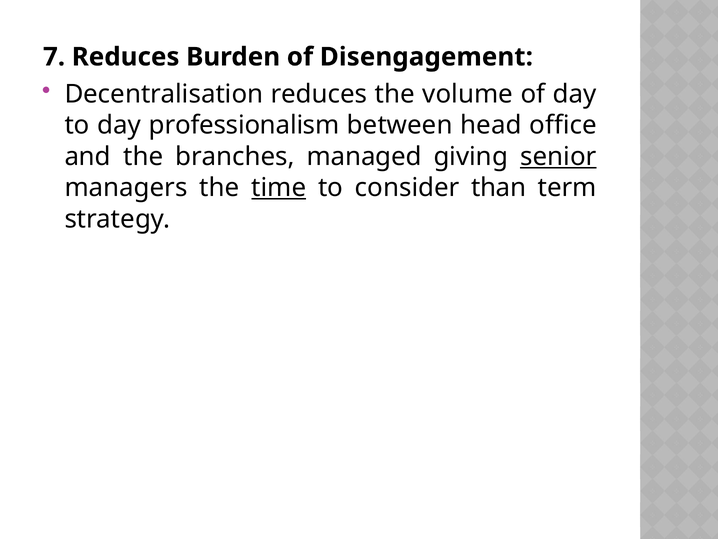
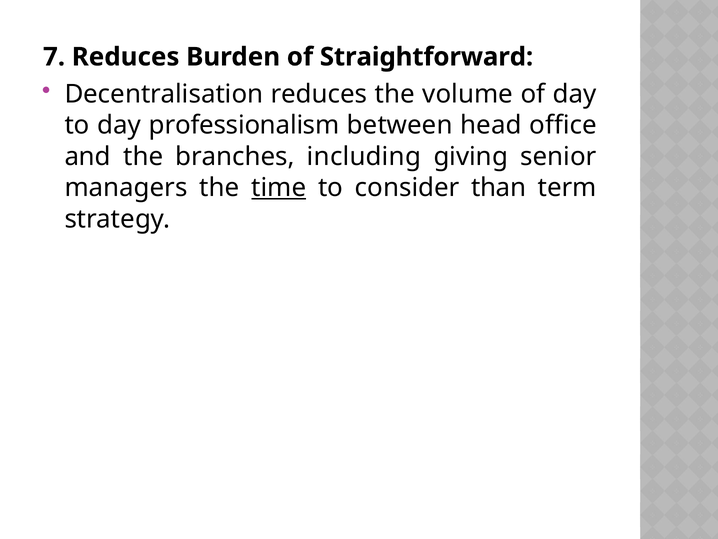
Disengagement: Disengagement -> Straightforward (426, 57)
managed: managed -> including (364, 156)
senior underline: present -> none (558, 156)
